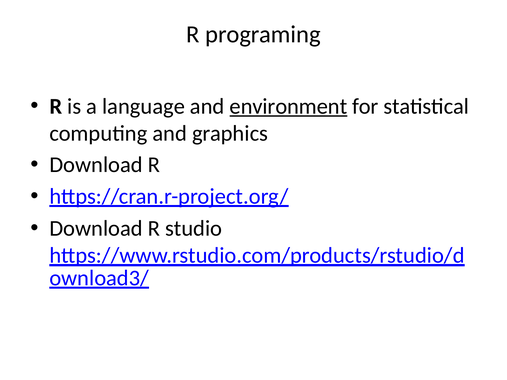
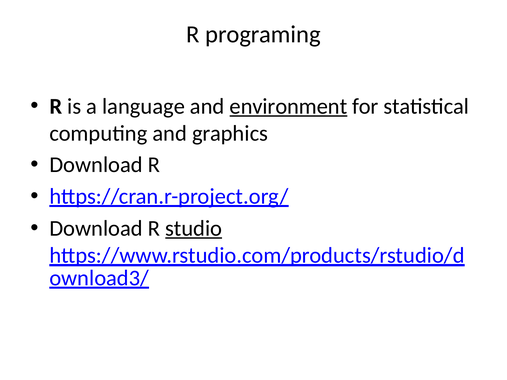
studio underline: none -> present (194, 229)
